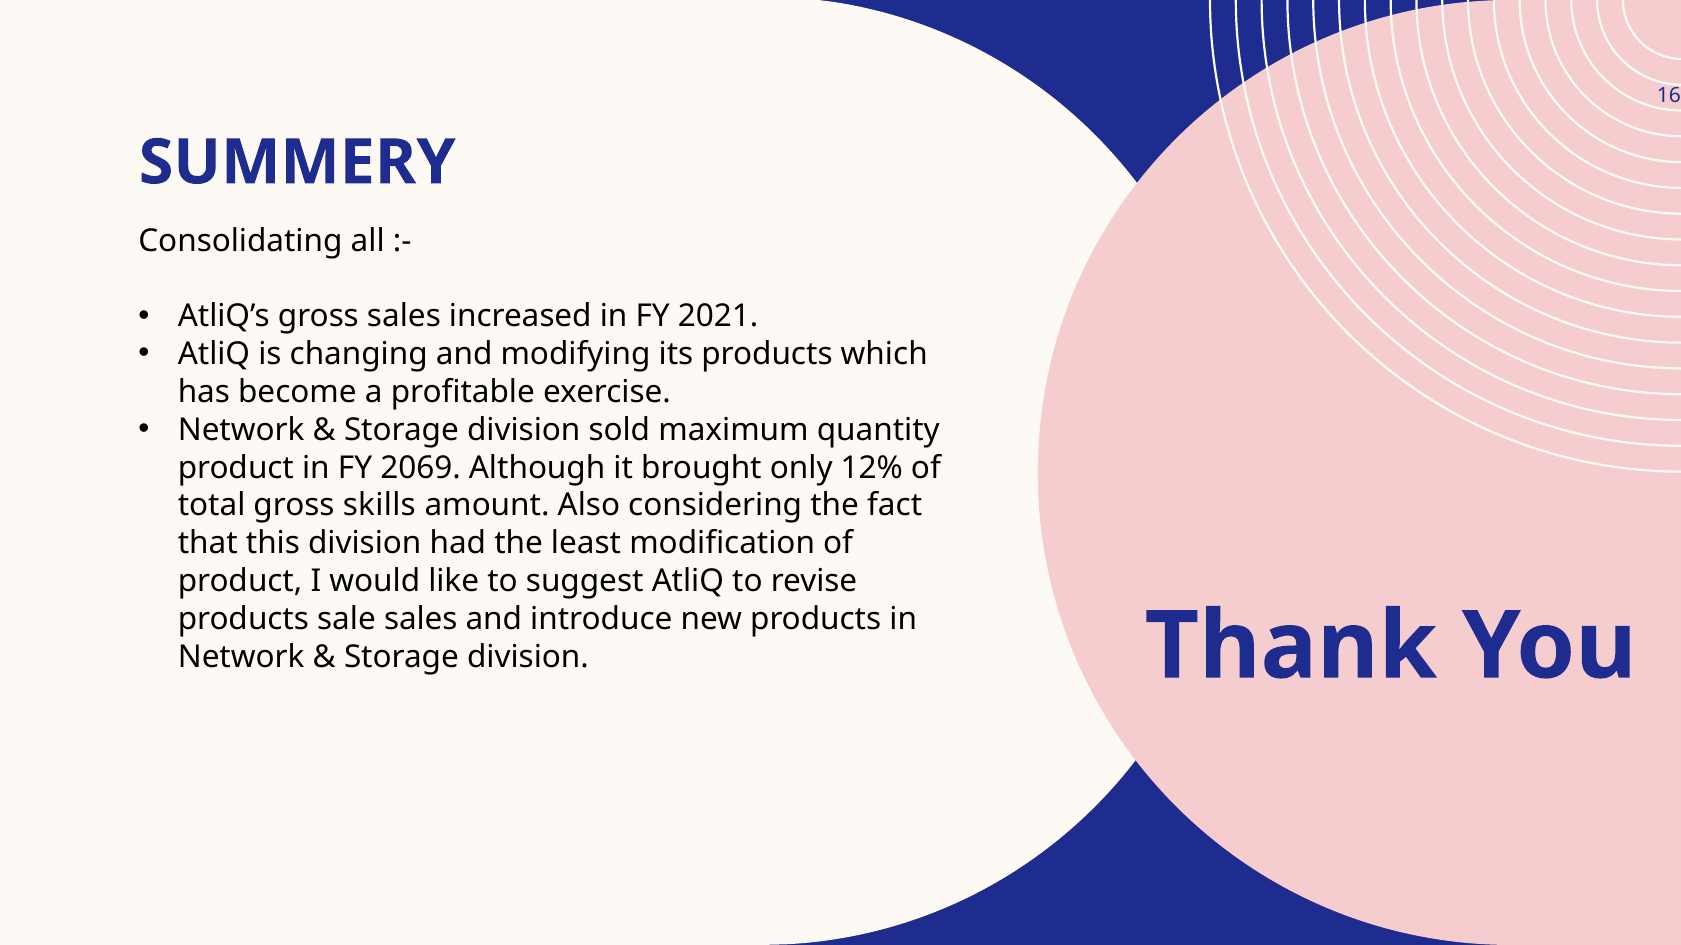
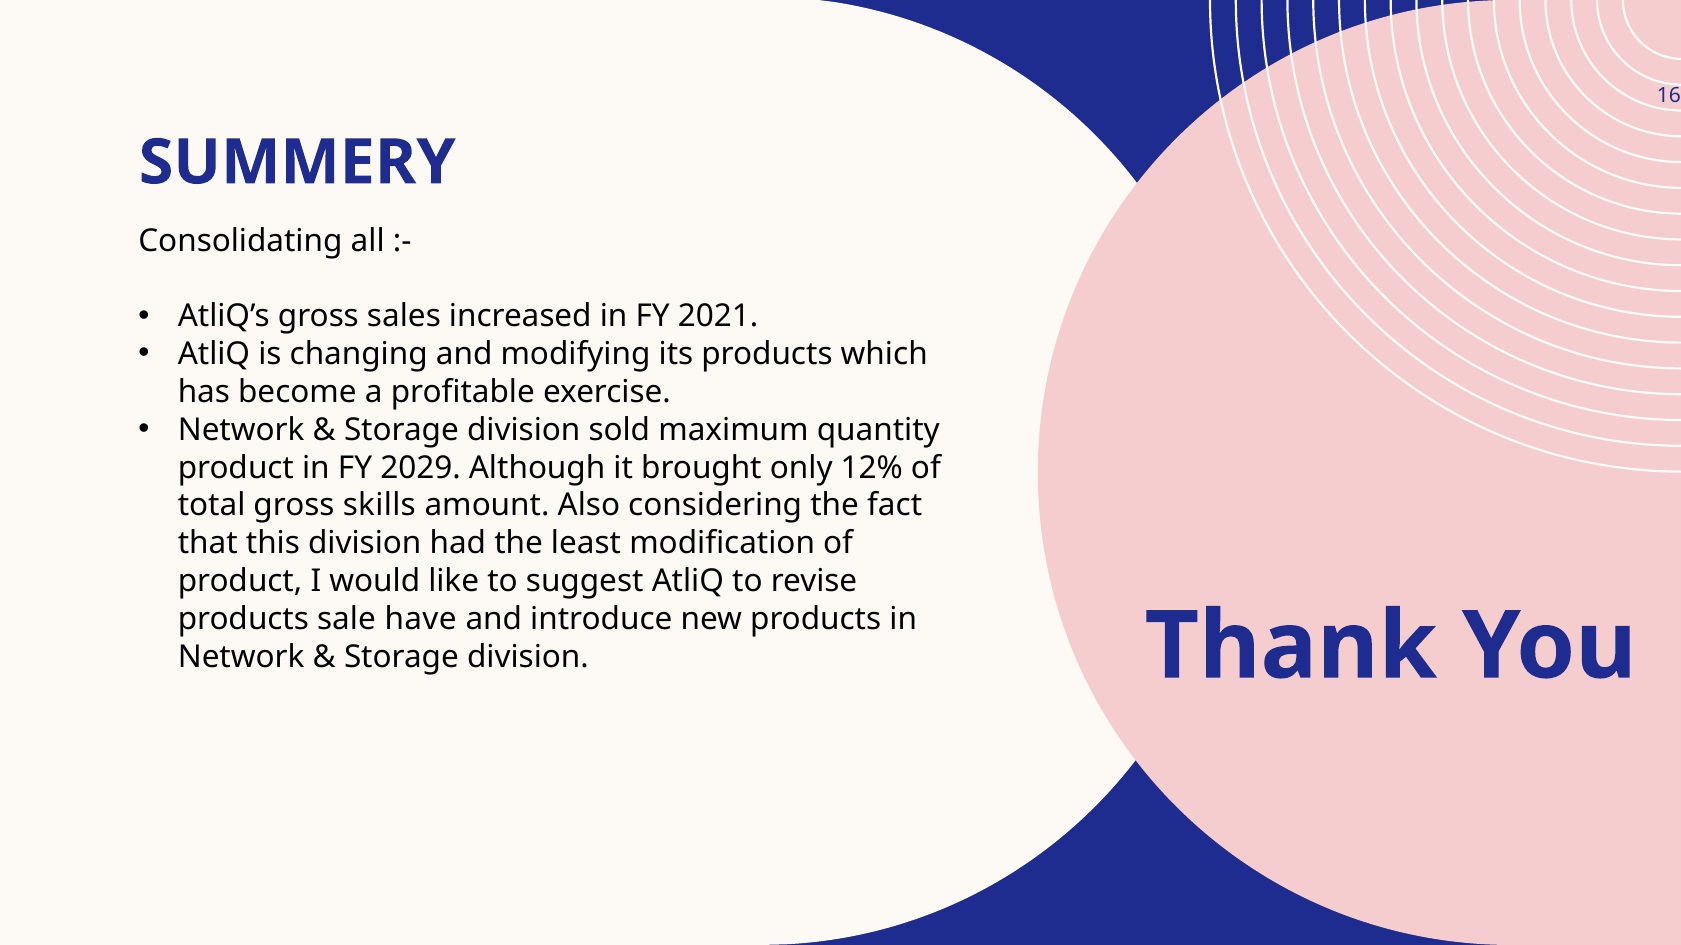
2069: 2069 -> 2029 (421, 468)
sale sales: sales -> have (421, 619)
